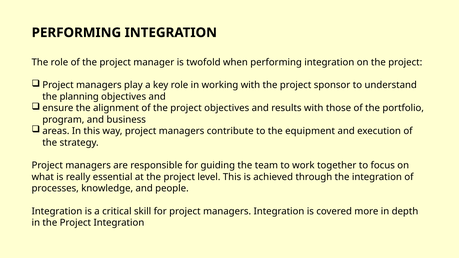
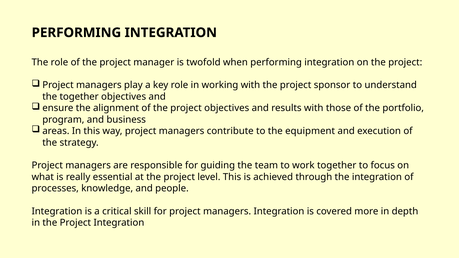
the planning: planning -> together (79, 97)
